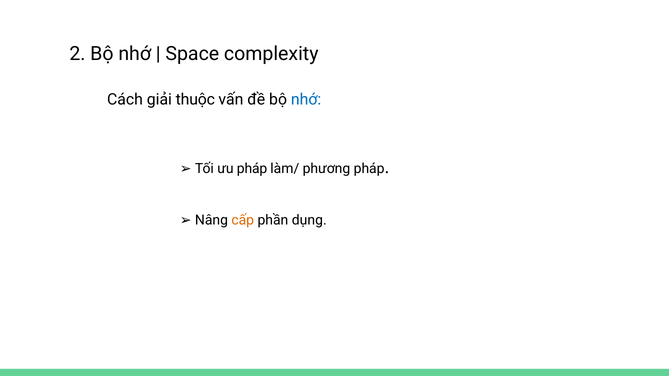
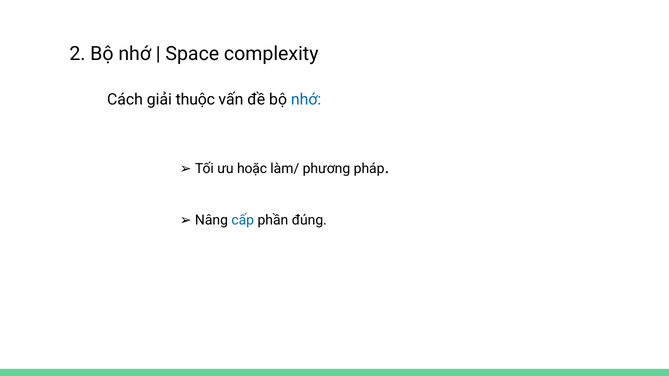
ưu pháp: pháp -> hoặc (252, 169)
cấp colour: orange -> blue (243, 220)
dụng: dụng -> đúng (309, 220)
